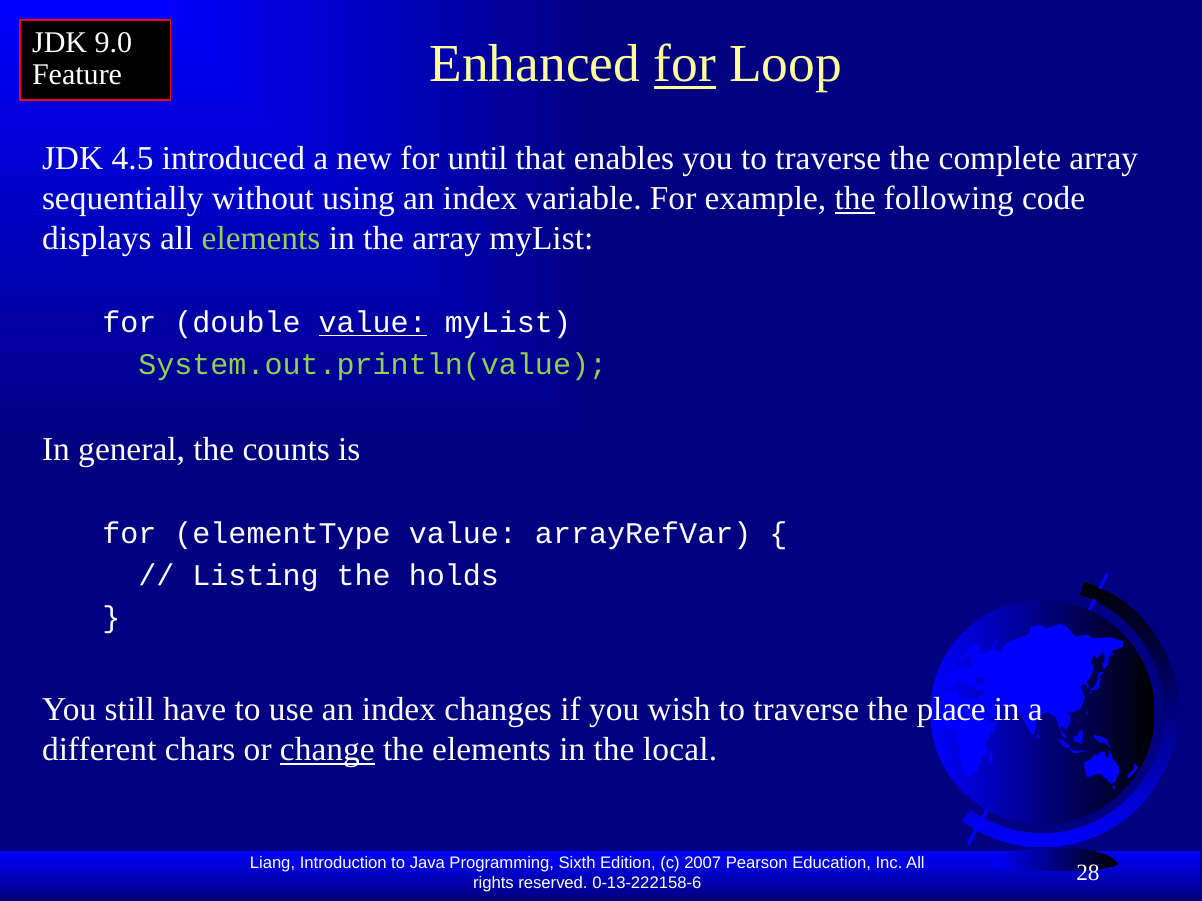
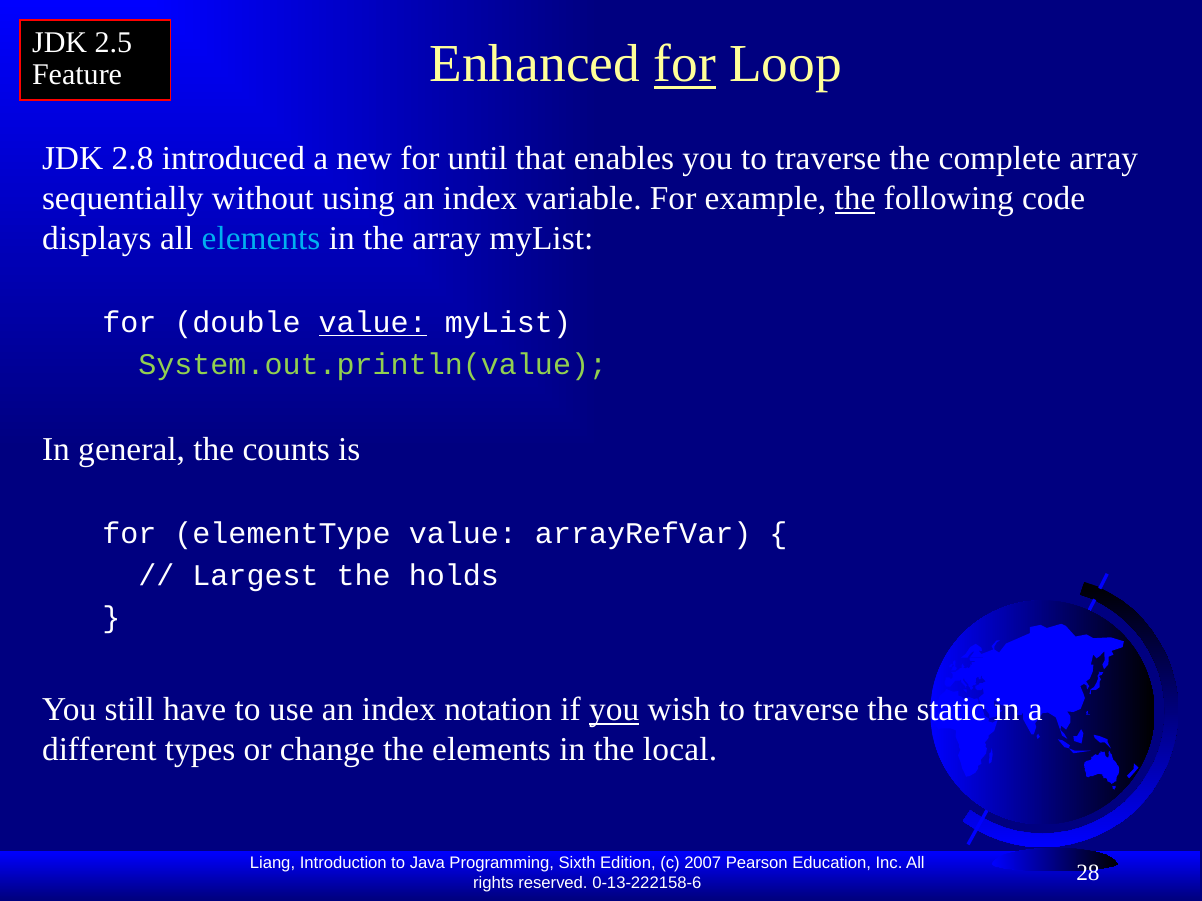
9.0: 9.0 -> 2.5 (113, 42)
4.5: 4.5 -> 2.8 (133, 159)
elements colour: light green -> light blue (261, 239)
Listing: Listing -> Largest (256, 576)
changes: changes -> notation (498, 710)
you underline: none -> present (614, 710)
place: place -> static (951, 710)
chars: chars -> types (200, 750)
change underline: present -> none (327, 750)
